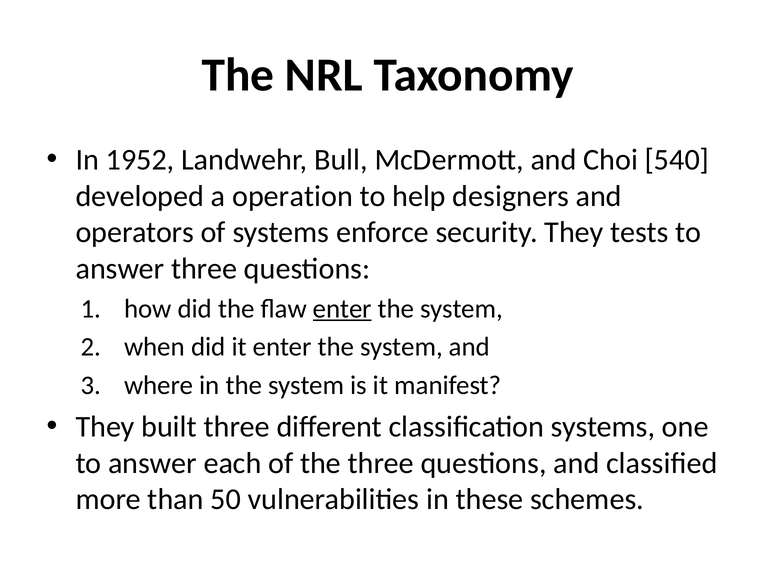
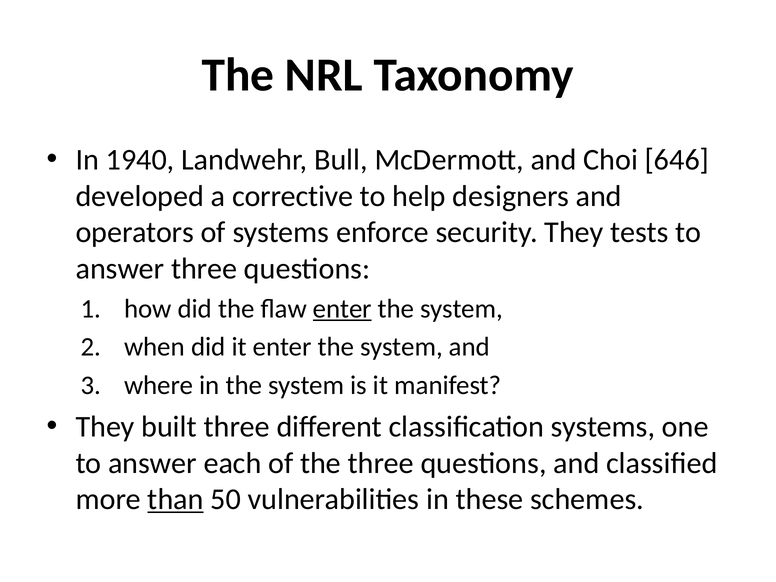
1952: 1952 -> 1940 (140, 160)
540: 540 -> 646 (677, 160)
operation: operation -> corrective (293, 196)
than underline: none -> present (176, 499)
